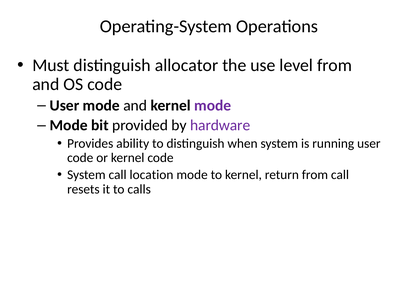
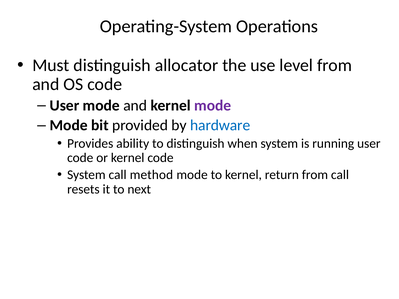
hardware colour: purple -> blue (220, 125)
location: location -> method (151, 175)
calls: calls -> next (139, 189)
